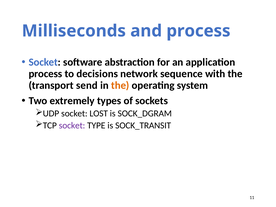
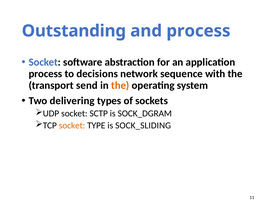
Milliseconds: Milliseconds -> Outstanding (74, 31)
extremely: extremely -> delivering (72, 101)
LOST: LOST -> SCTP (99, 114)
socket colour: purple -> orange (72, 125)
SOCK_TRANSIT: SOCK_TRANSIT -> SOCK_SLIDING (143, 125)
